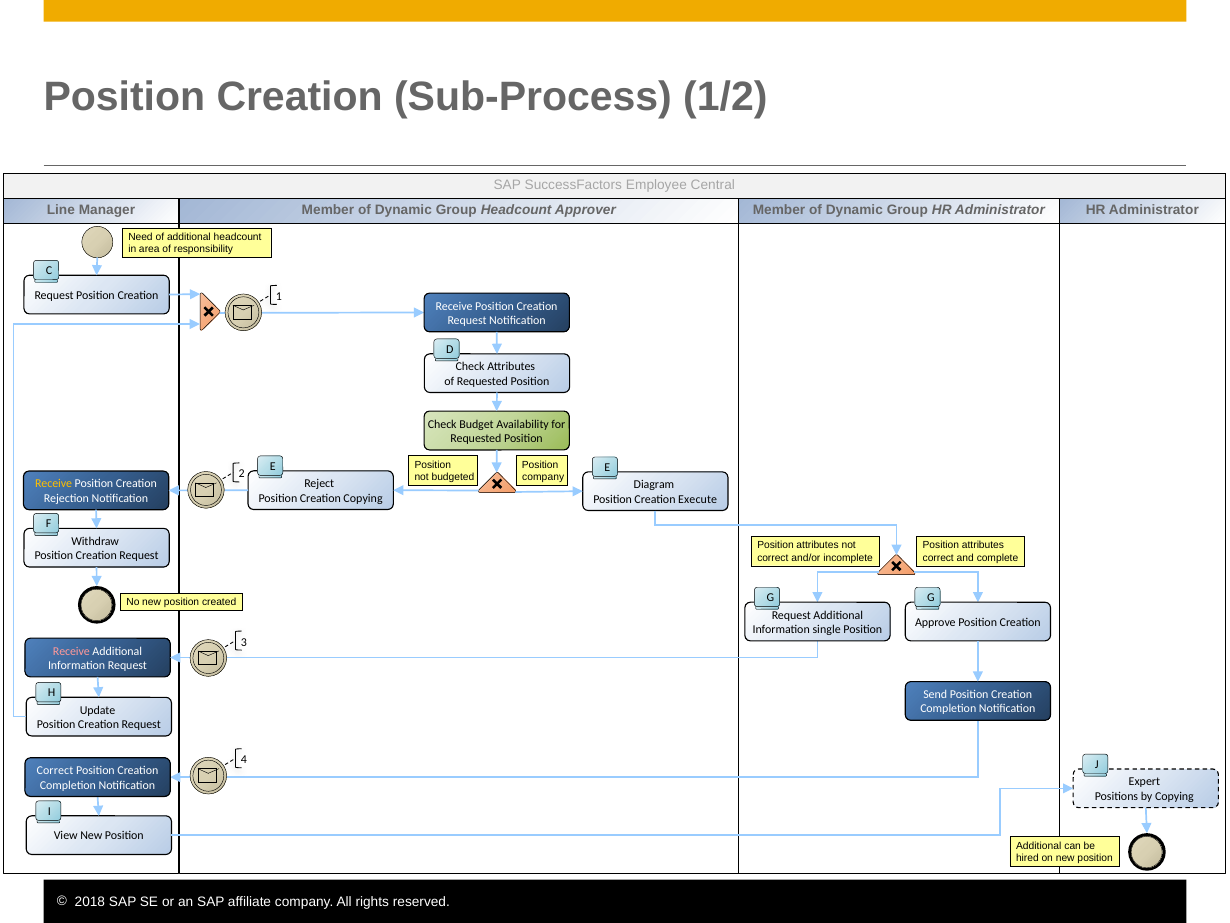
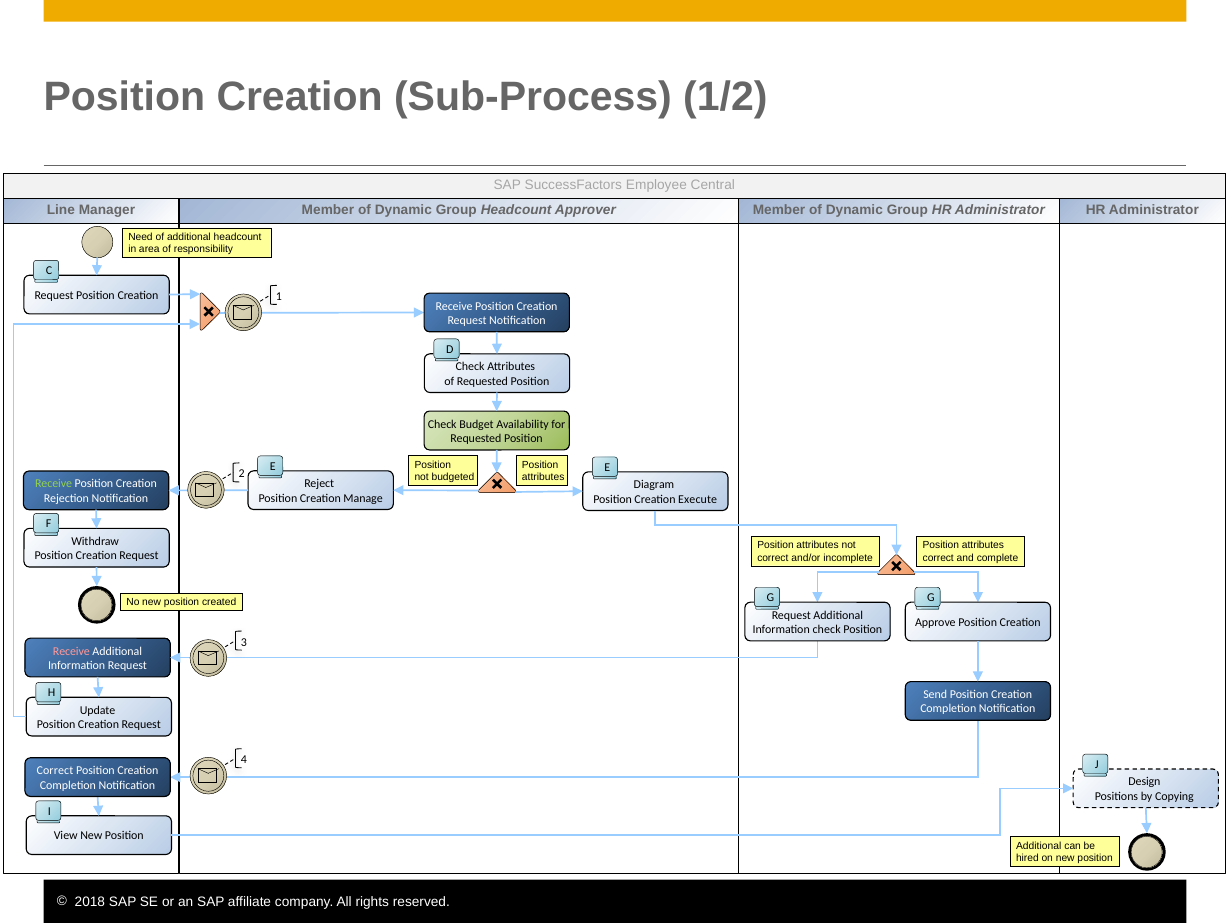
company: company -> attributes (543, 477)
Receive colour: yellow -> light green (54, 484)
Creation Copying: Copying -> Manage (363, 498)
Information single: single -> check (827, 629)
Expert: Expert -> Design (1144, 782)
